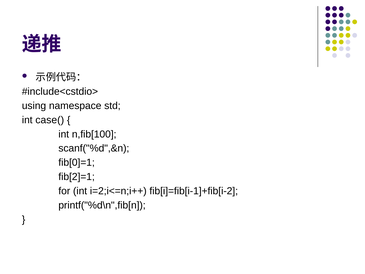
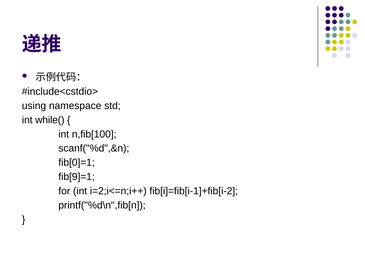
case(: case( -> while( (50, 120)
fib[2]=1: fib[2]=1 -> fib[9]=1 (77, 177)
